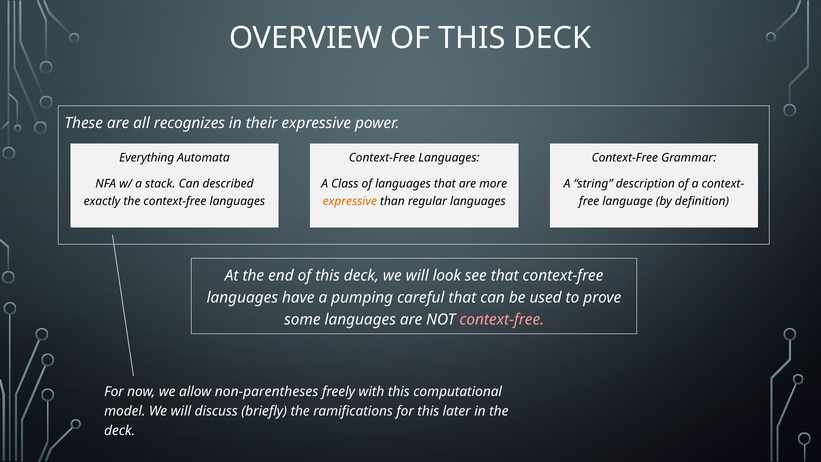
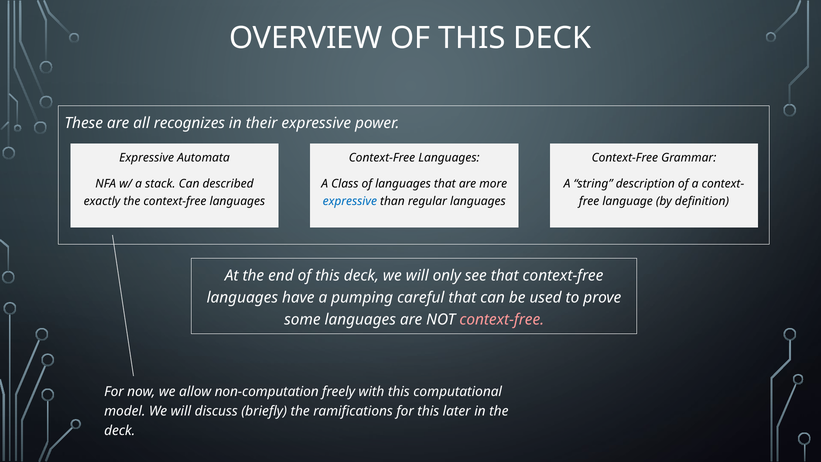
Everything: Everything -> Expressive (147, 158)
expressive colour: orange -> blue (350, 201)
look: look -> only (447, 275)
non-parentheses: non-parentheses -> non-computation (267, 391)
